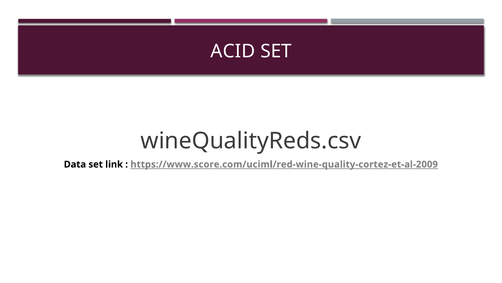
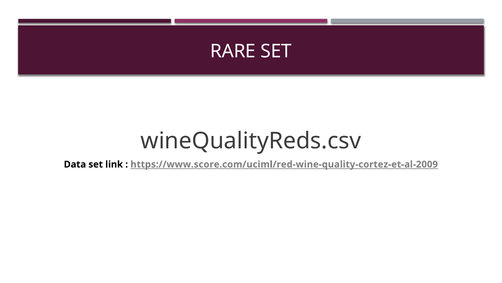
ACID: ACID -> RARE (233, 51)
